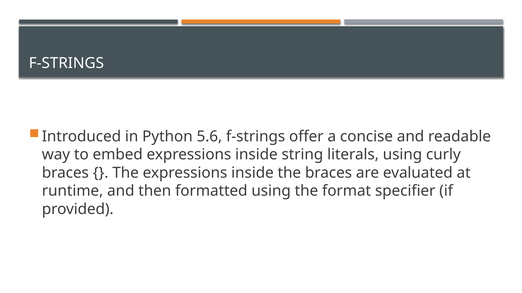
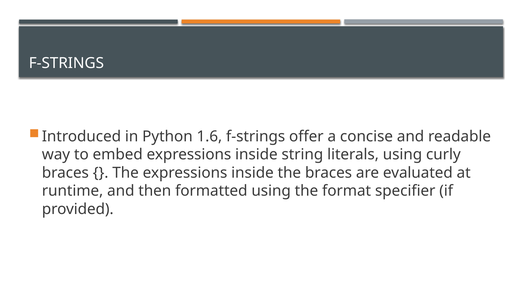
5.6: 5.6 -> 1.6 (209, 137)
